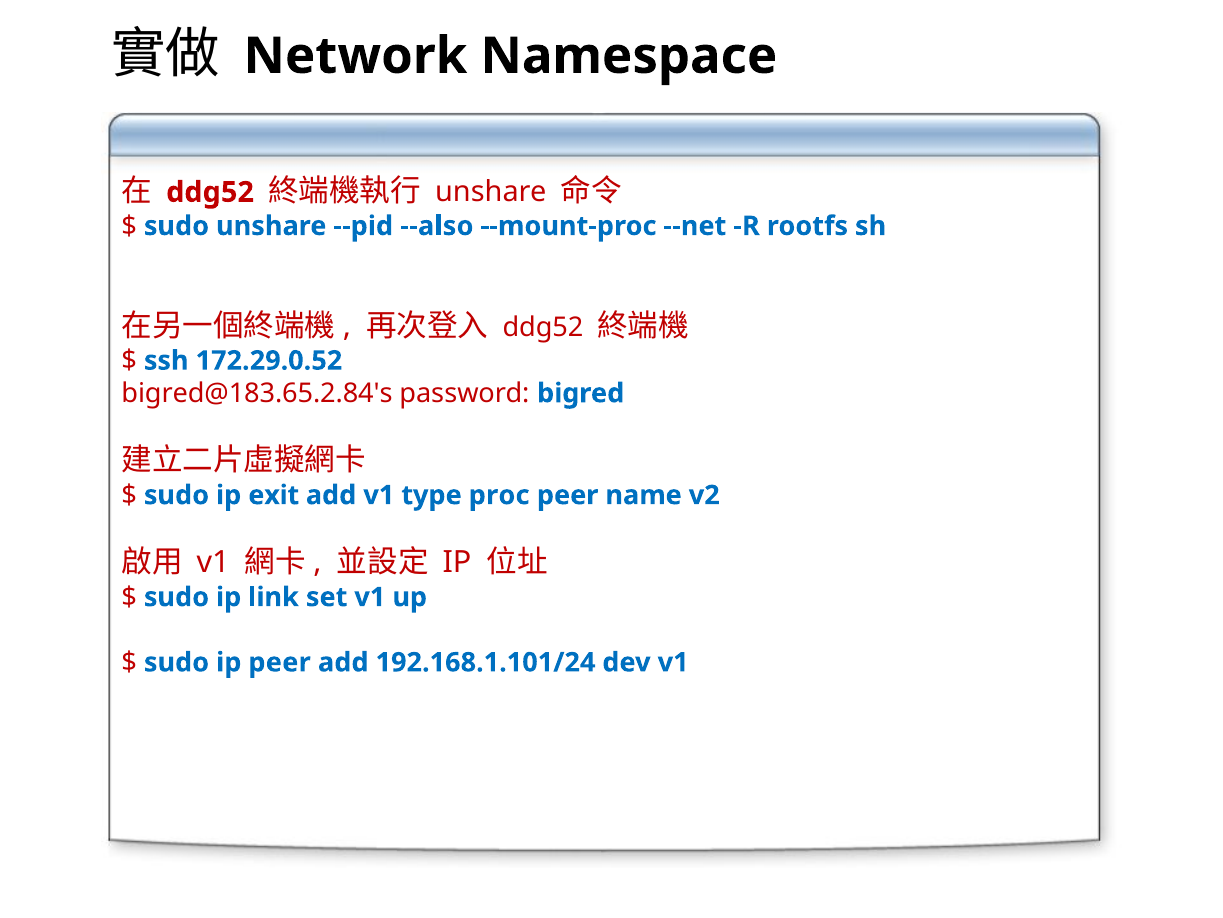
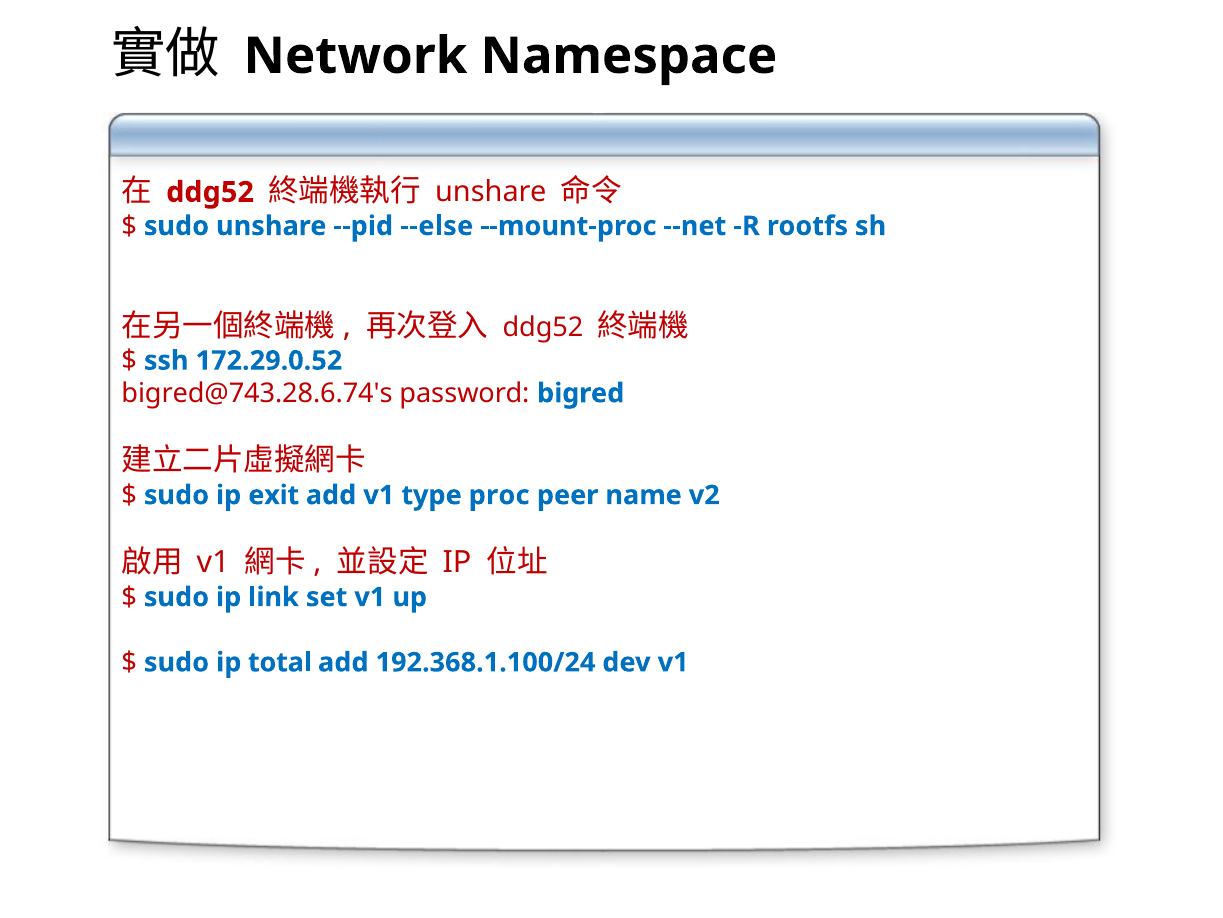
--also: --also -> --else (437, 226)
bigred@183.65.2.84's: bigred@183.65.2.84's -> bigred@743.28.6.74's (257, 393)
ip peer: peer -> total (280, 662)
192.168.1.101/24: 192.168.1.101/24 -> 192.368.1.100/24 (486, 662)
